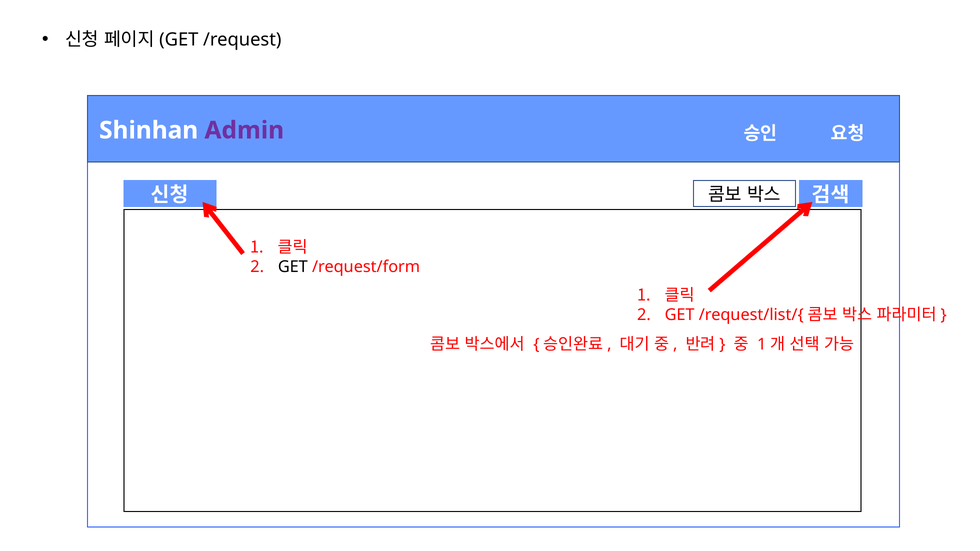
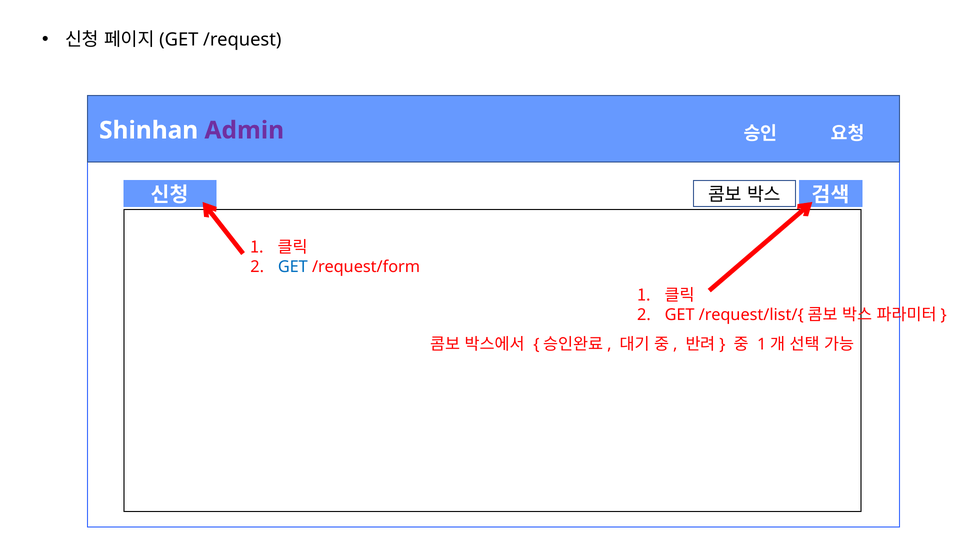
GET colour: black -> blue (293, 267)
